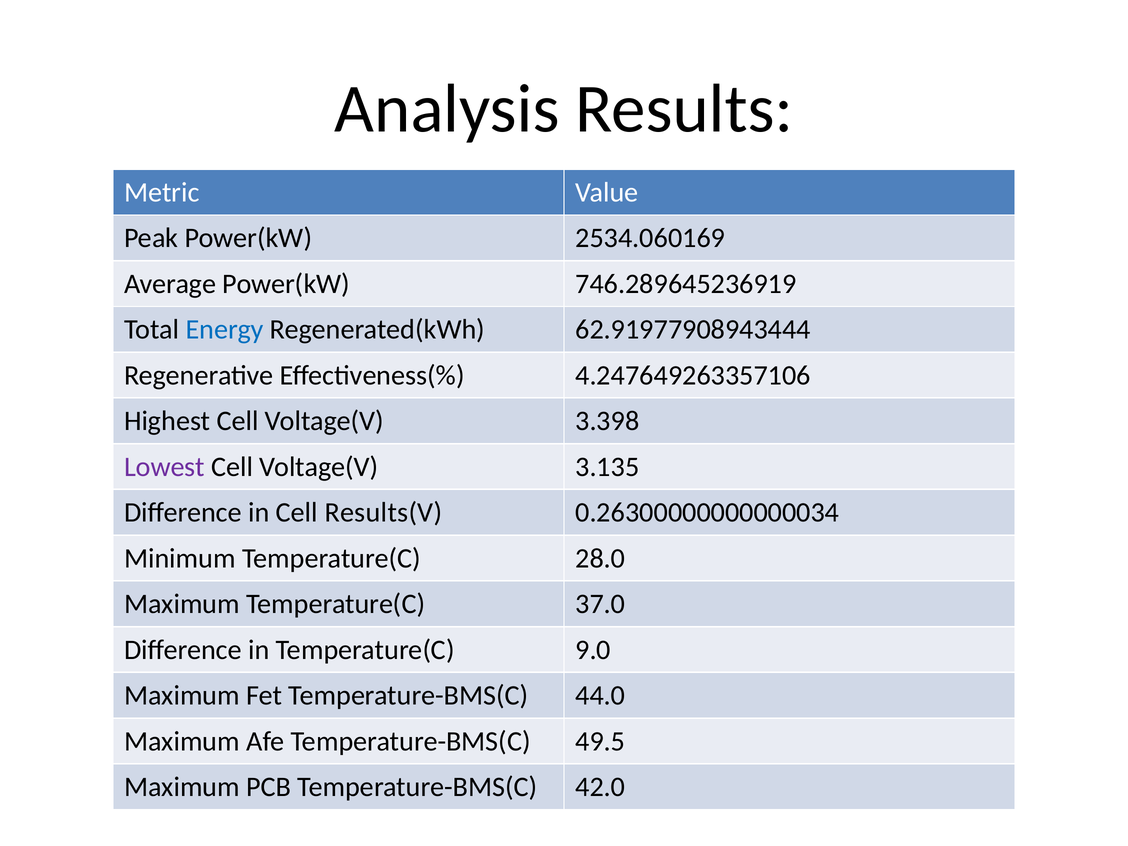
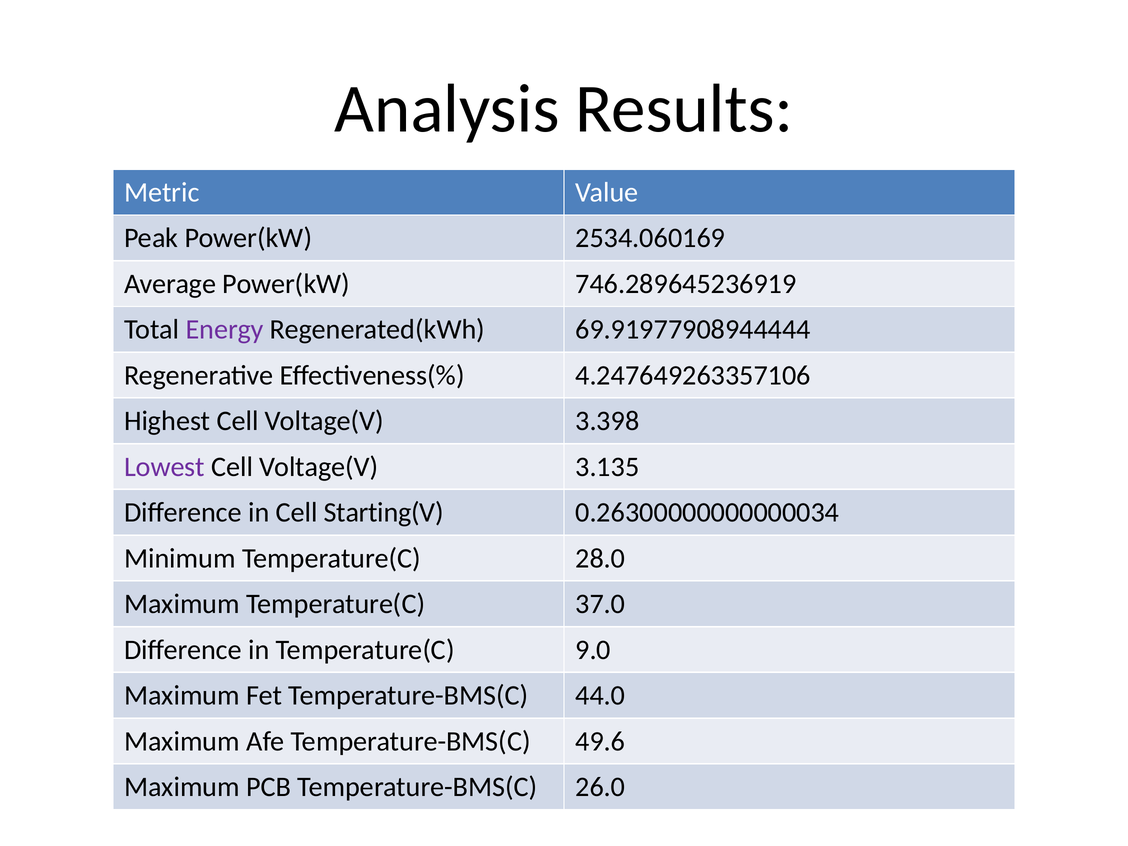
Energy colour: blue -> purple (225, 330)
62.91977908943444: 62.91977908943444 -> 69.91977908944444 (693, 330)
Results(V: Results(V -> Starting(V (384, 513)
49.5: 49.5 -> 49.6 (600, 741)
42.0: 42.0 -> 26.0 (600, 787)
